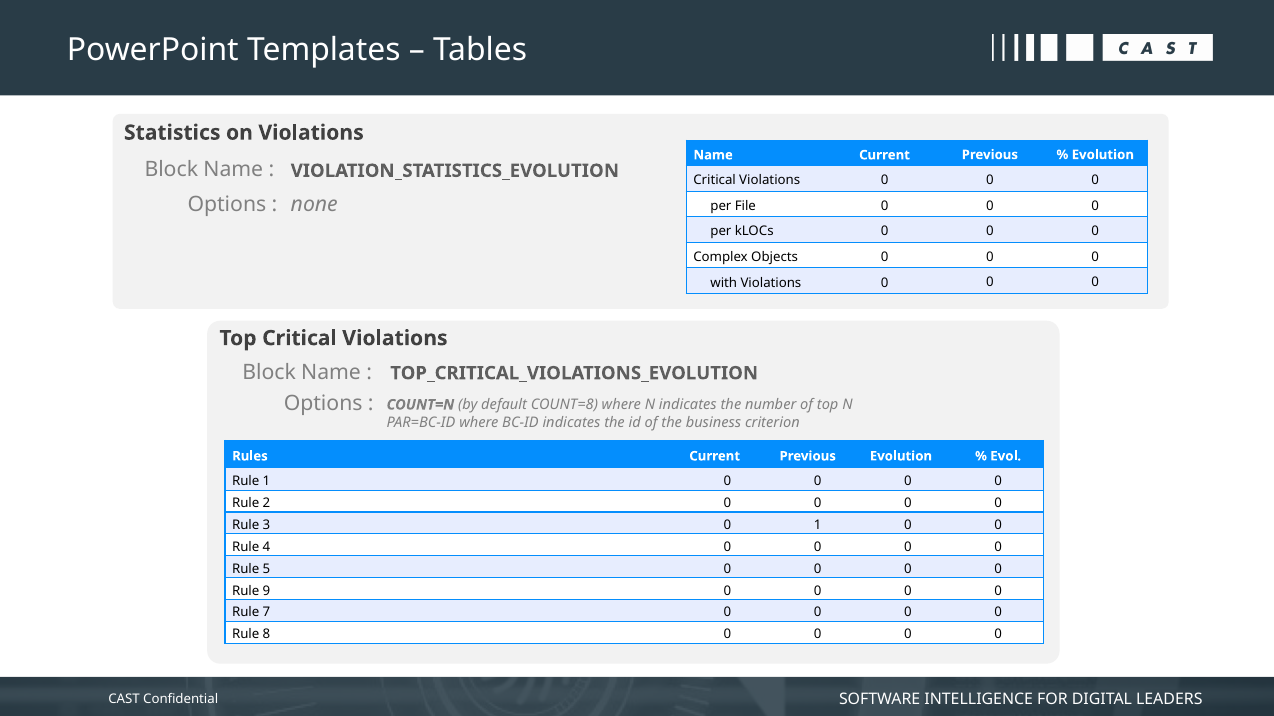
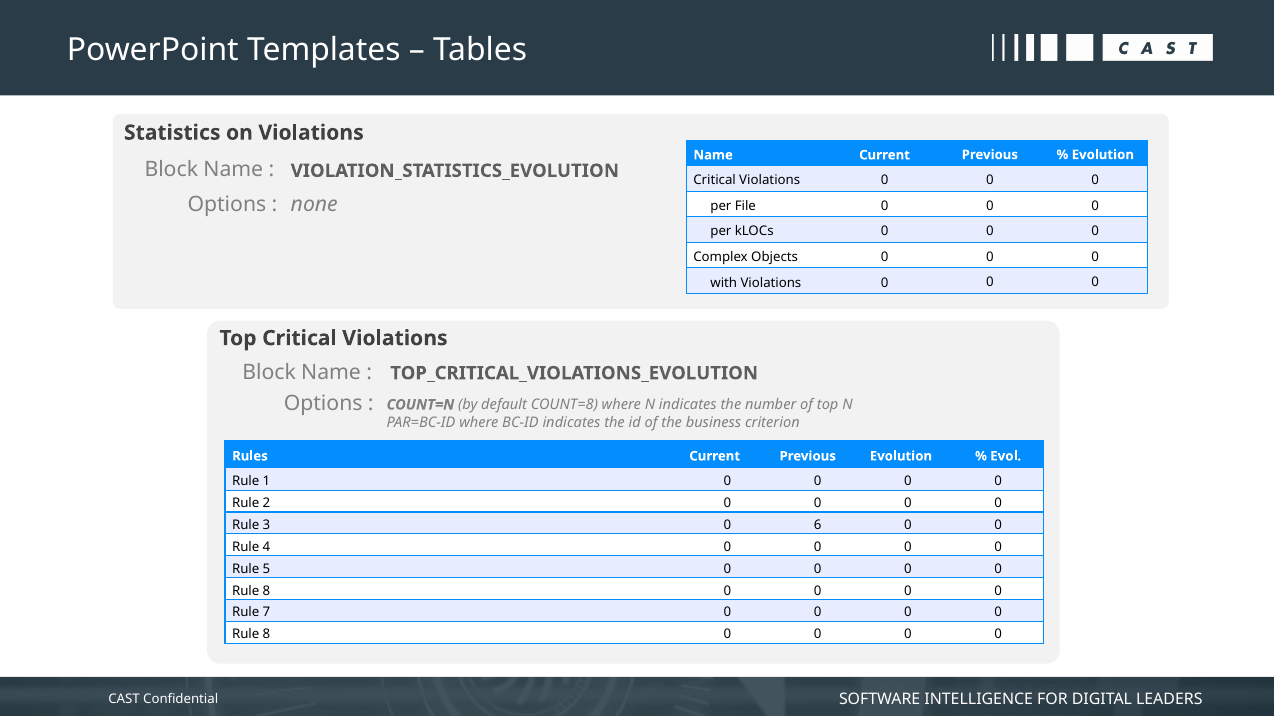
0 1: 1 -> 6 (818, 526)
9: 9 -> 8 (267, 591)
